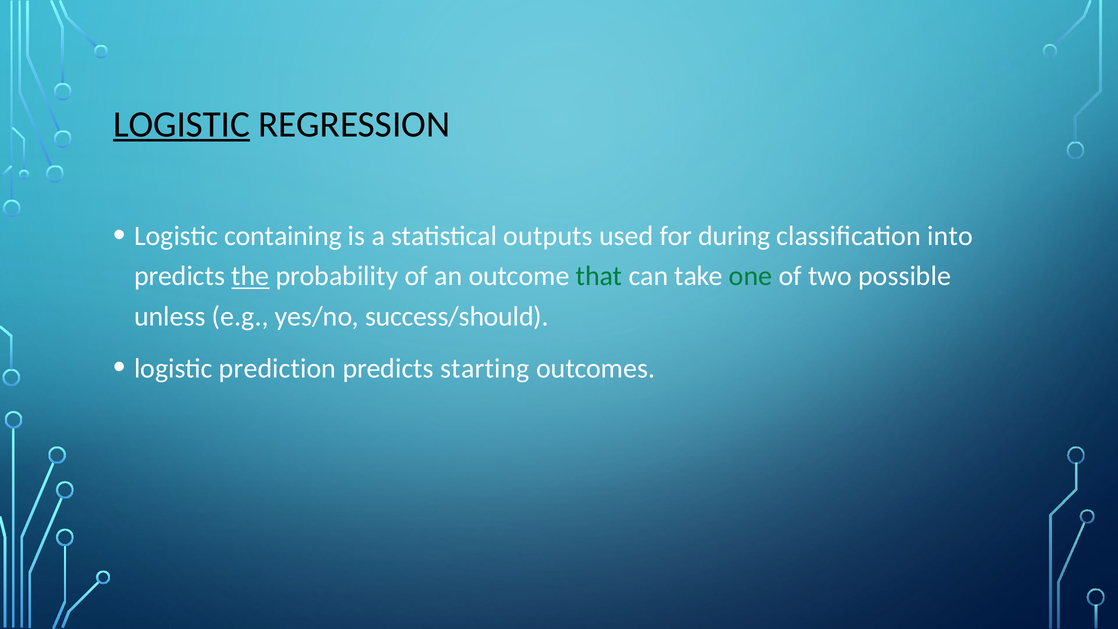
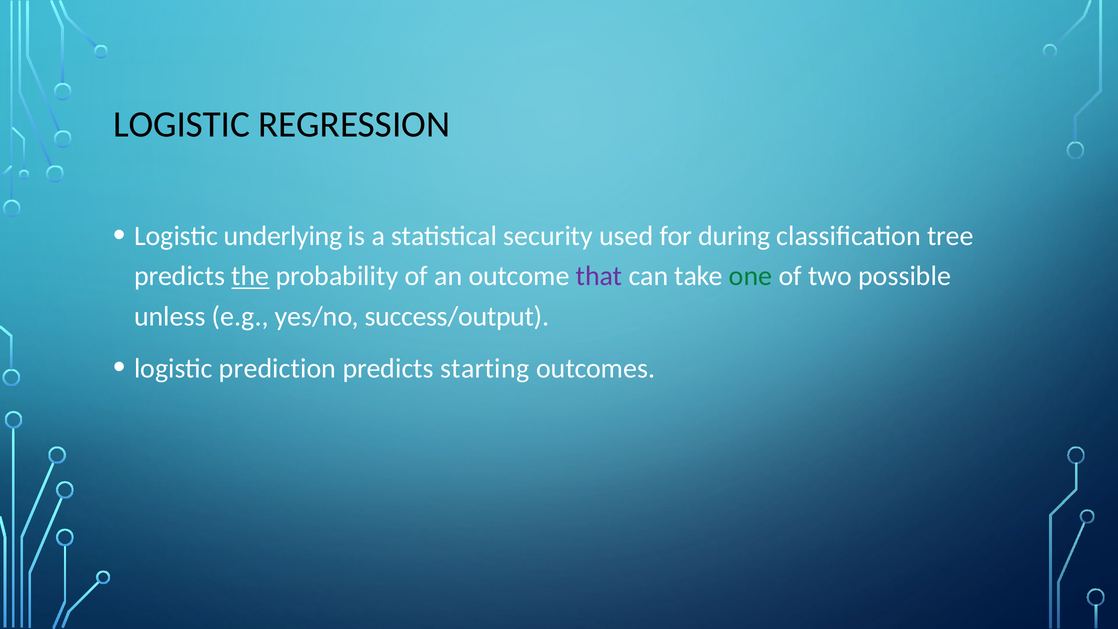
LOGISTIC underline: present -> none (181, 124)
containing: containing -> underlying (283, 236)
outputs: outputs -> security (548, 236)
into: into -> tree (950, 236)
that colour: green -> purple (599, 276)
success/should: success/should -> success/output (457, 316)
